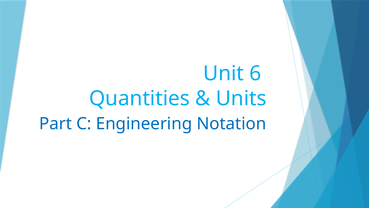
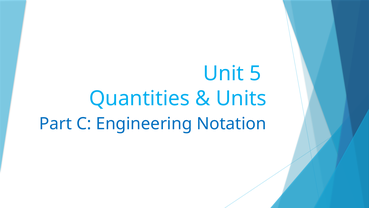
6: 6 -> 5 (255, 73)
